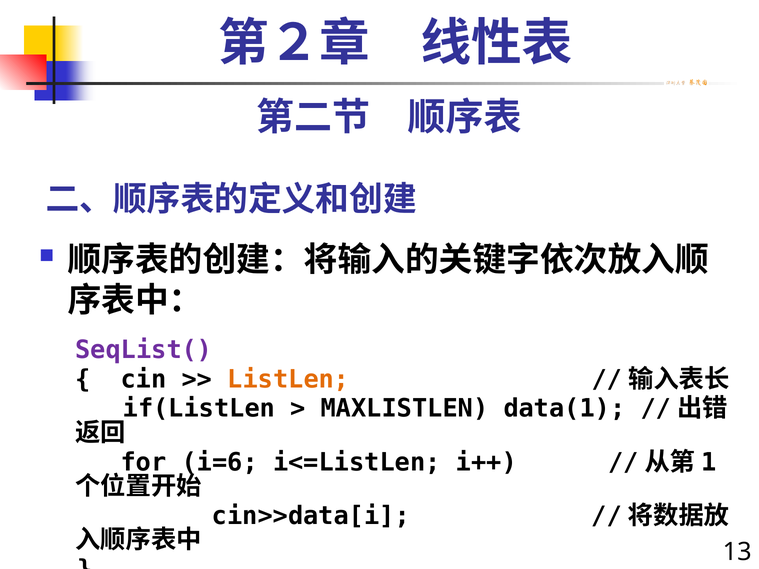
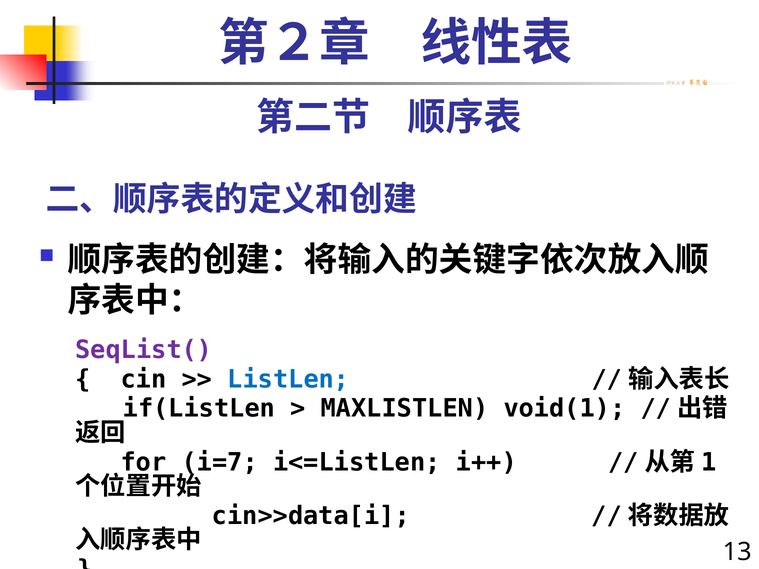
ListLen colour: orange -> blue (288, 379)
data(1: data(1 -> void(1 (564, 409)
i=6: i=6 -> i=7 (220, 462)
